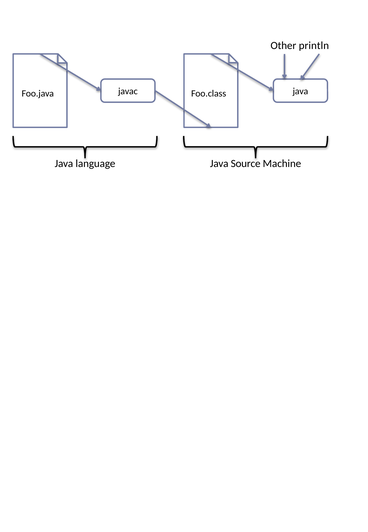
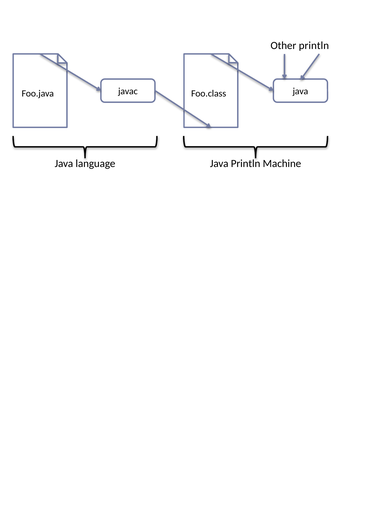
Java Source: Source -> Println (246, 163)
